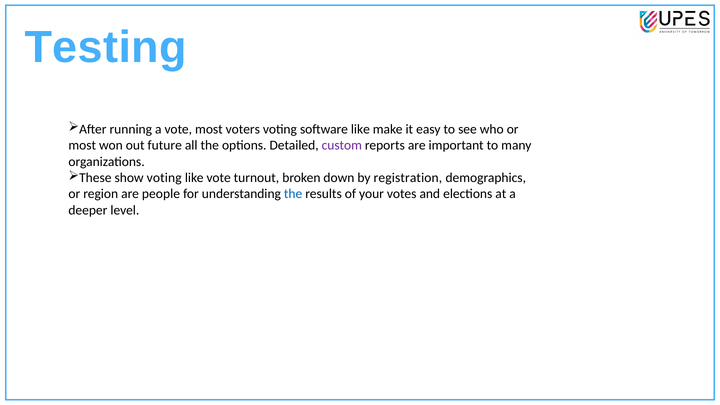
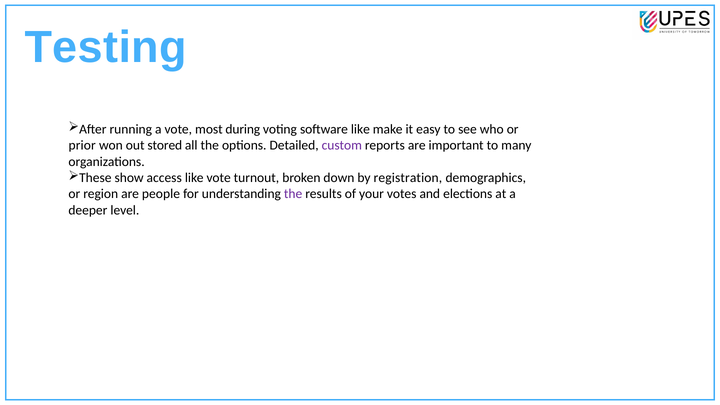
voters: voters -> during (243, 129)
most: most -> prior (82, 145)
future: future -> stored (165, 145)
show voting: voting -> access (164, 178)
the colour: blue -> purple (293, 194)
